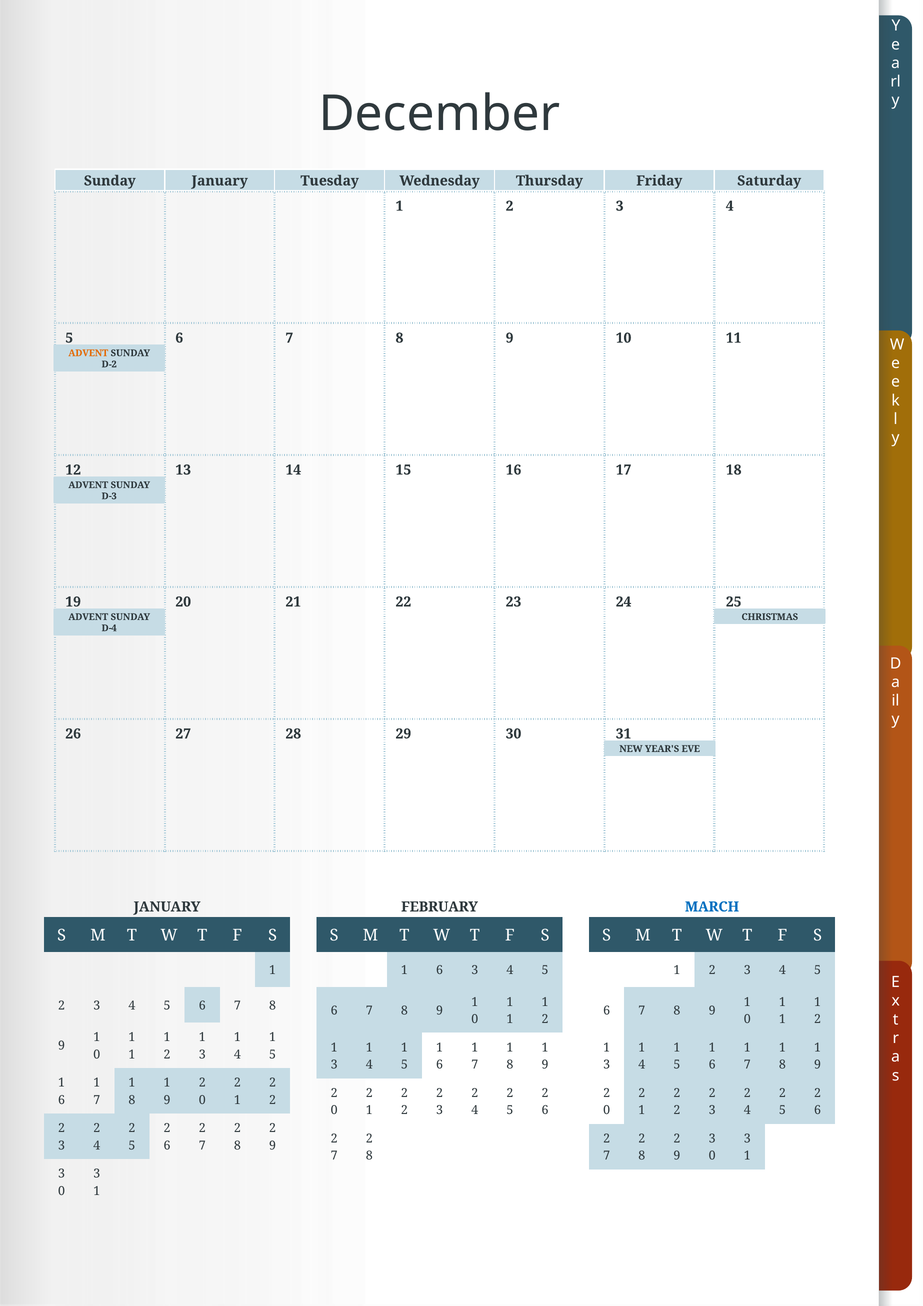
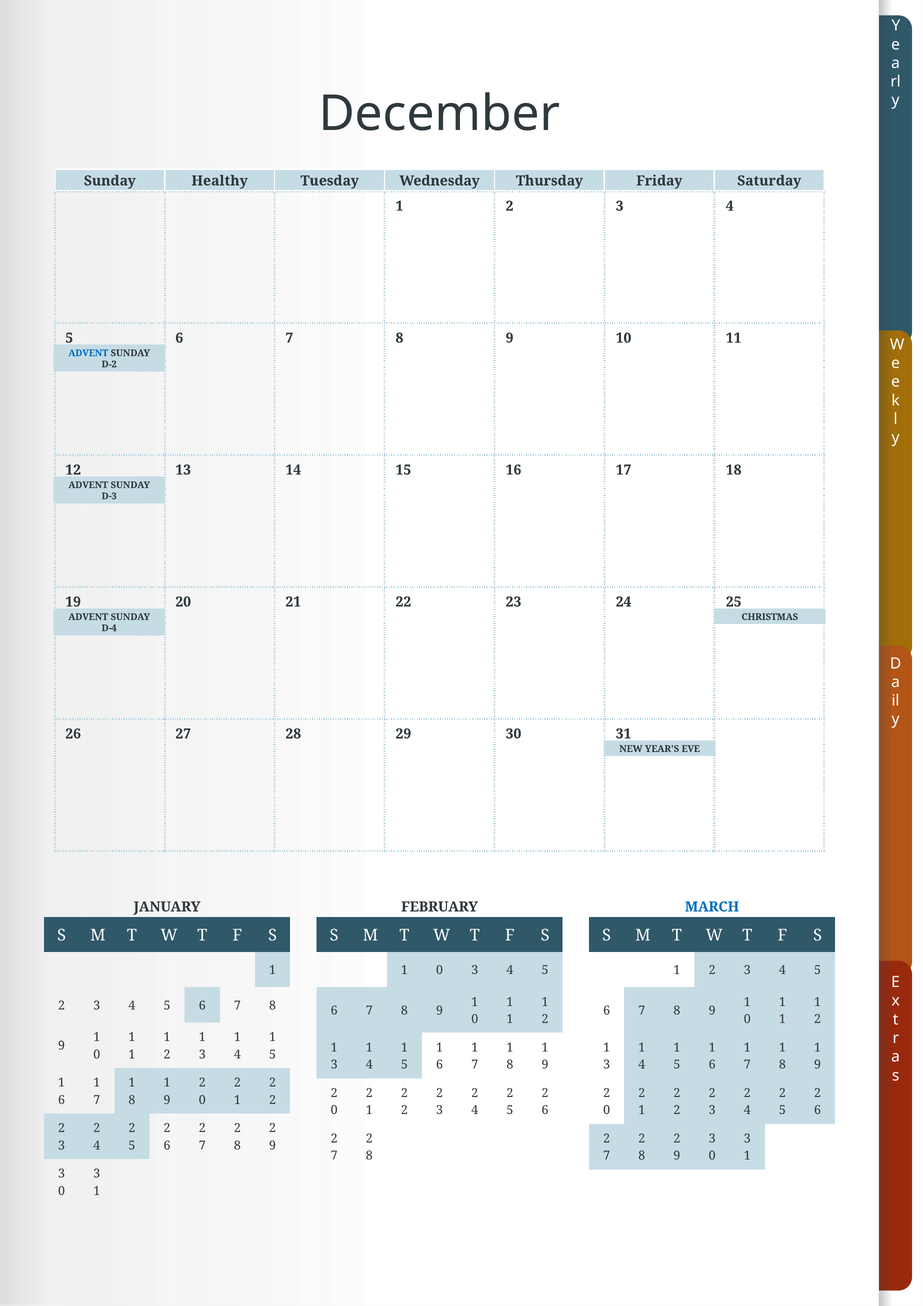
Sunday January: January -> Healthy (220, 181)
ADVENT colour: orange -> blue (88, 353)
6: 6 -> 0 (440, 970)
